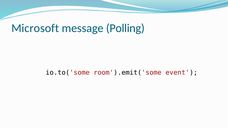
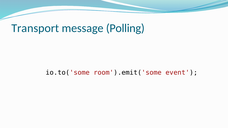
Microsoft: Microsoft -> Transport (35, 28)
